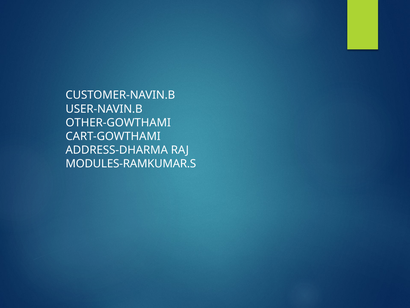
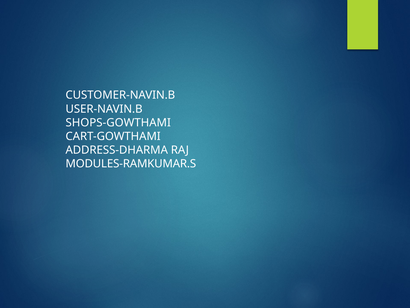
OTHER-GOWTHAMI: OTHER-GOWTHAMI -> SHOPS-GOWTHAMI (118, 122)
